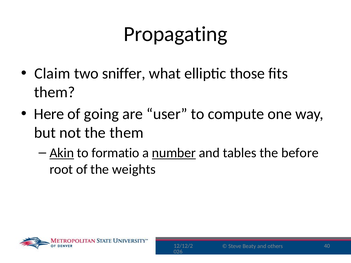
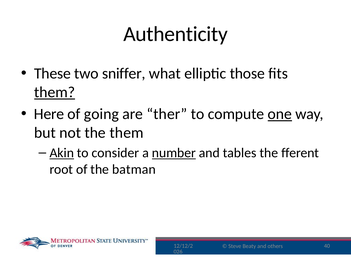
Propagating: Propagating -> Authenticity (176, 34)
Claim: Claim -> These (52, 74)
them underline: none -> present (55, 92)
user: user -> ther (167, 114)
one underline: none -> present (280, 114)
formatio: formatio -> consider (115, 153)
before: before -> fferent (300, 153)
weights: weights -> batman (134, 169)
